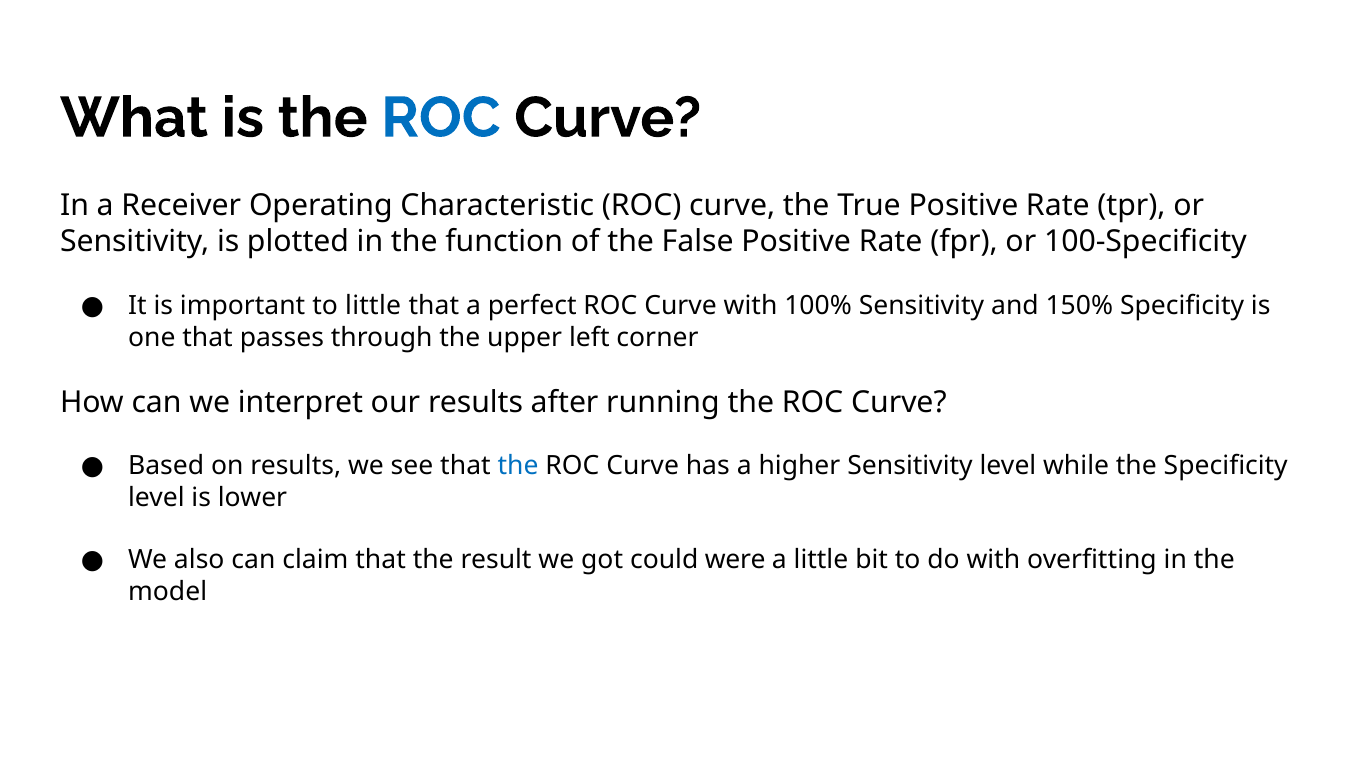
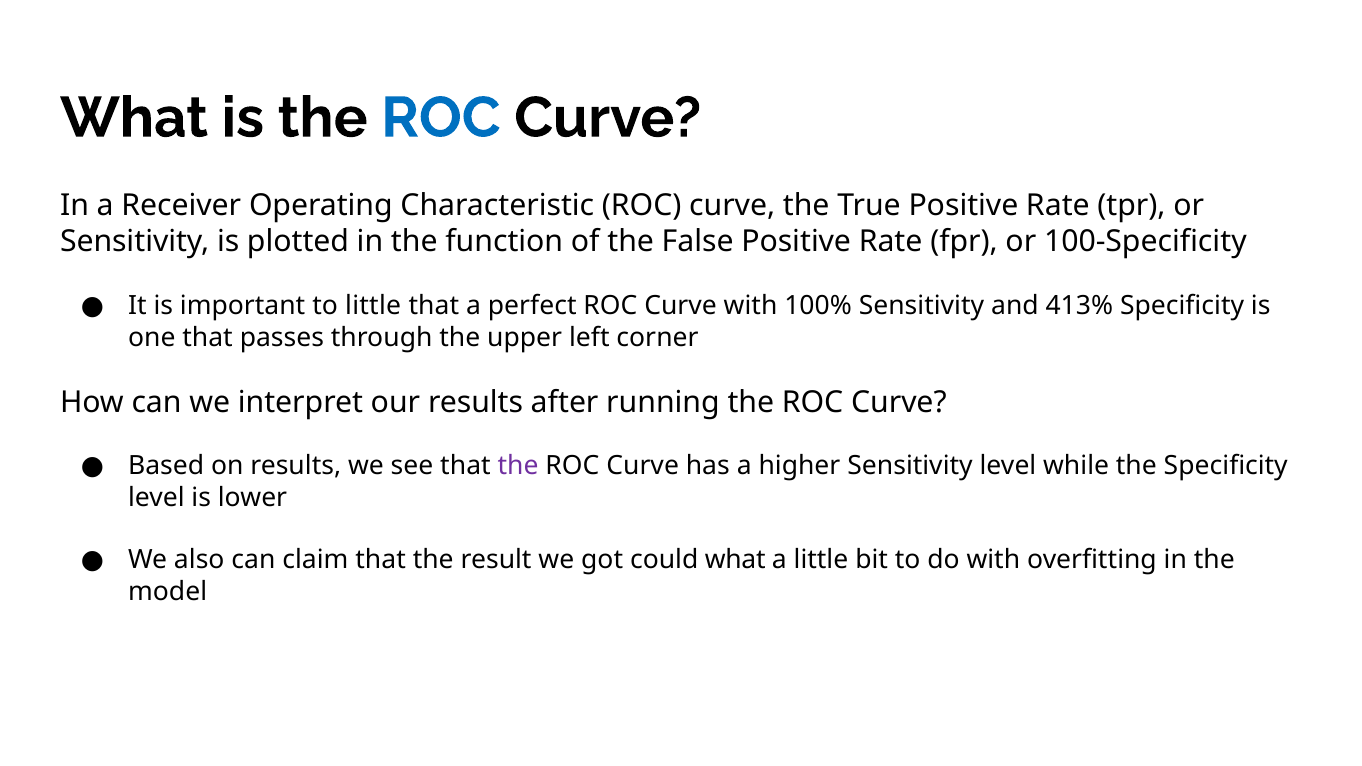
150%: 150% -> 413% (1079, 306)
the colour: blue -> purple (518, 466)
could were: were -> what (735, 560)
